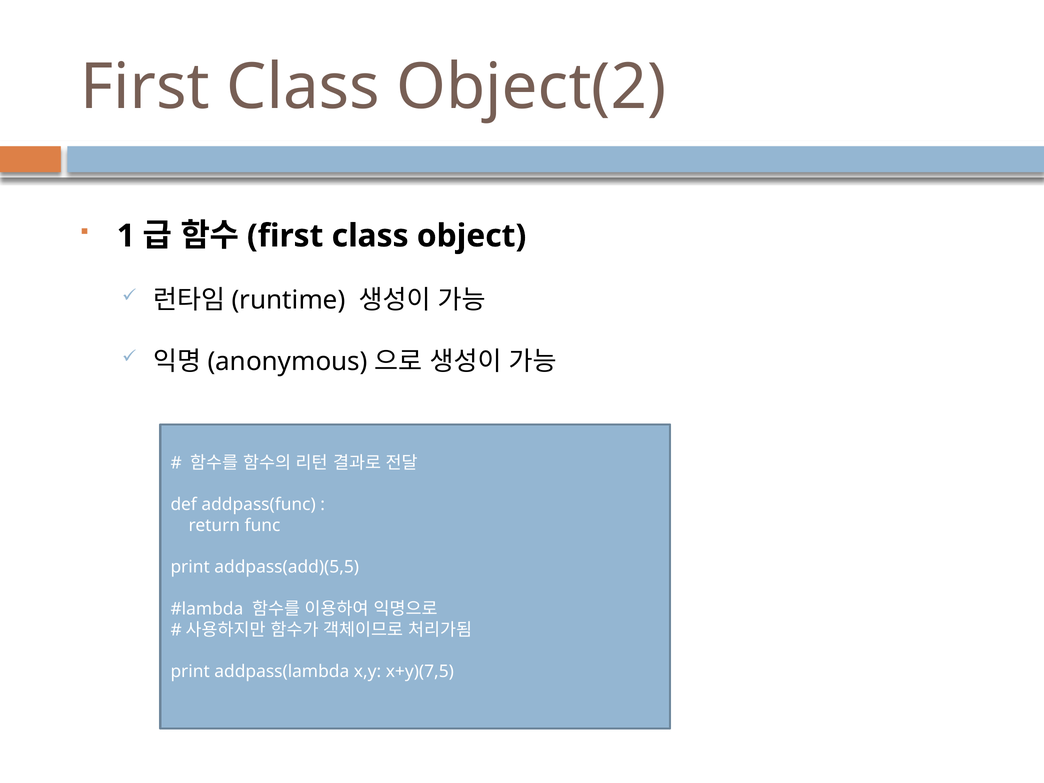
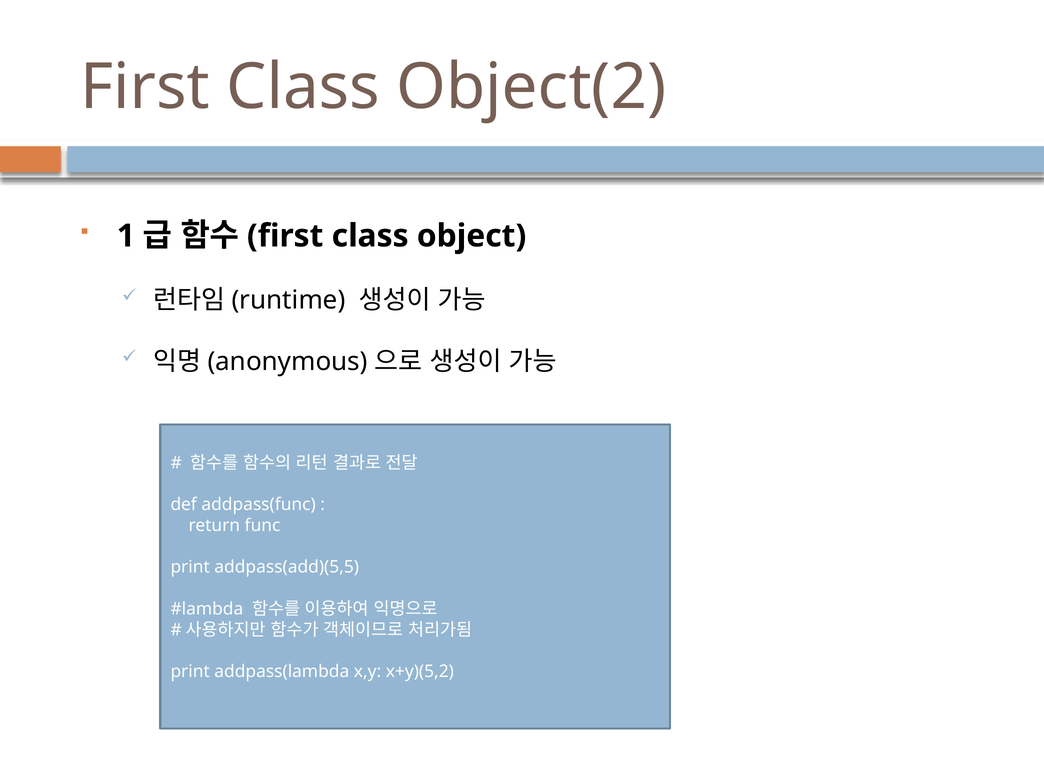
x+y)(7,5: x+y)(7,5 -> x+y)(5,2 (420, 672)
